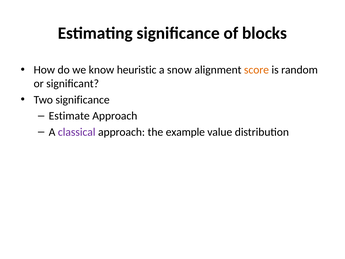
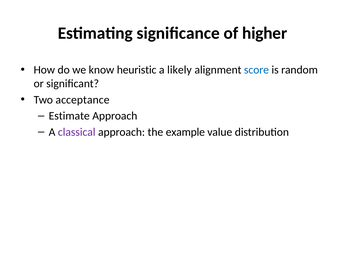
blocks: blocks -> higher (265, 33)
snow: snow -> likely (179, 70)
score colour: orange -> blue (256, 70)
Two significance: significance -> acceptance (82, 100)
